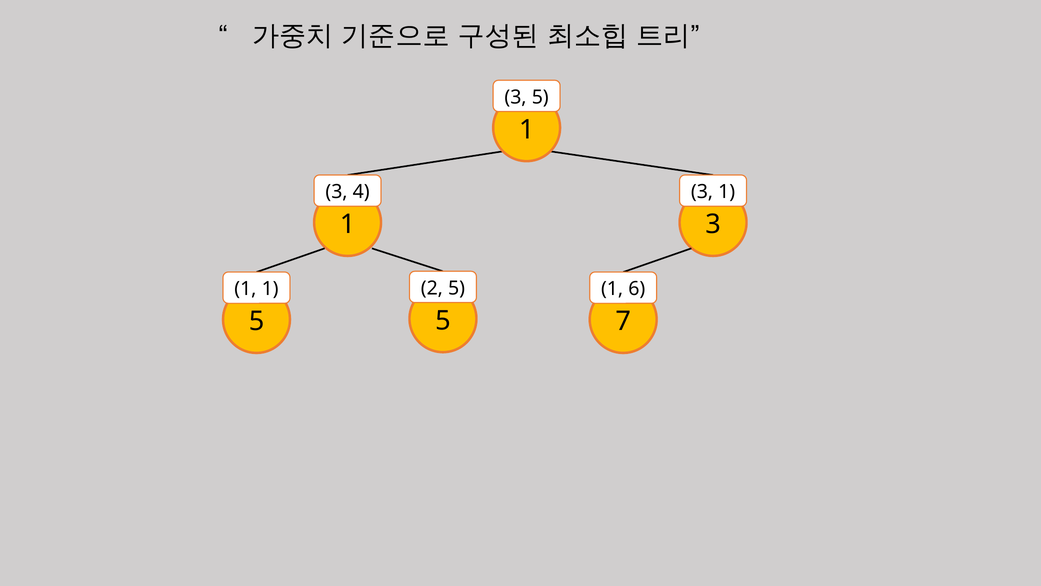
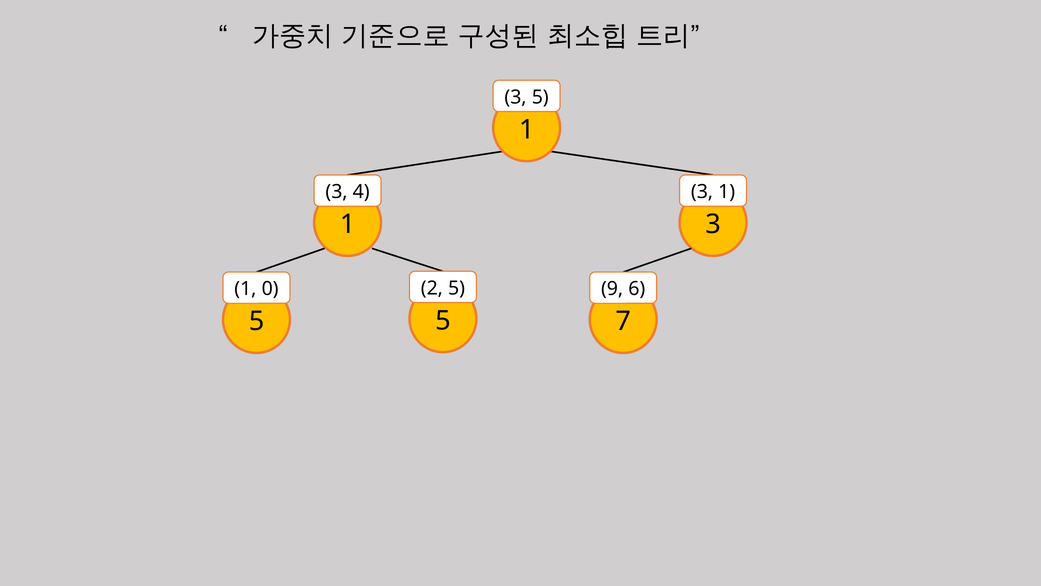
1 1: 1 -> 0 (270, 289)
1: 1 -> 9 (612, 289)
